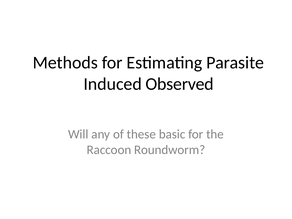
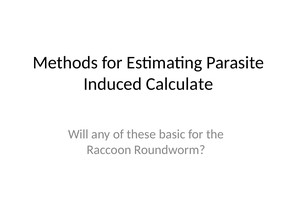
Observed: Observed -> Calculate (179, 84)
